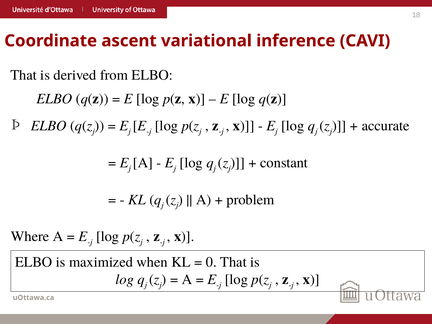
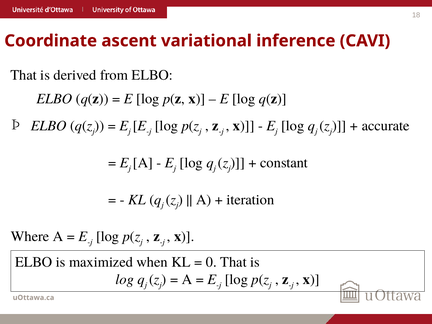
problem: problem -> iteration (250, 200)
